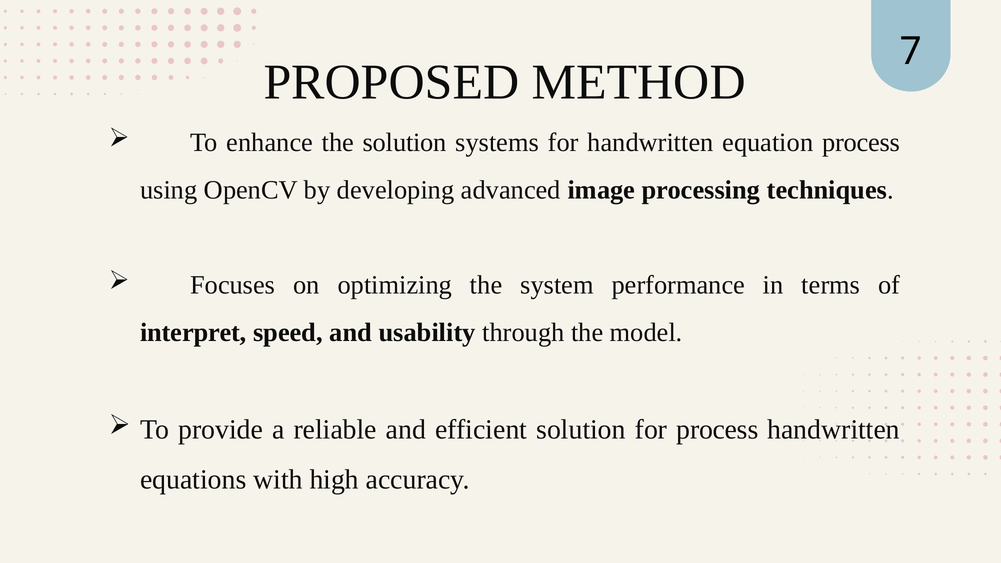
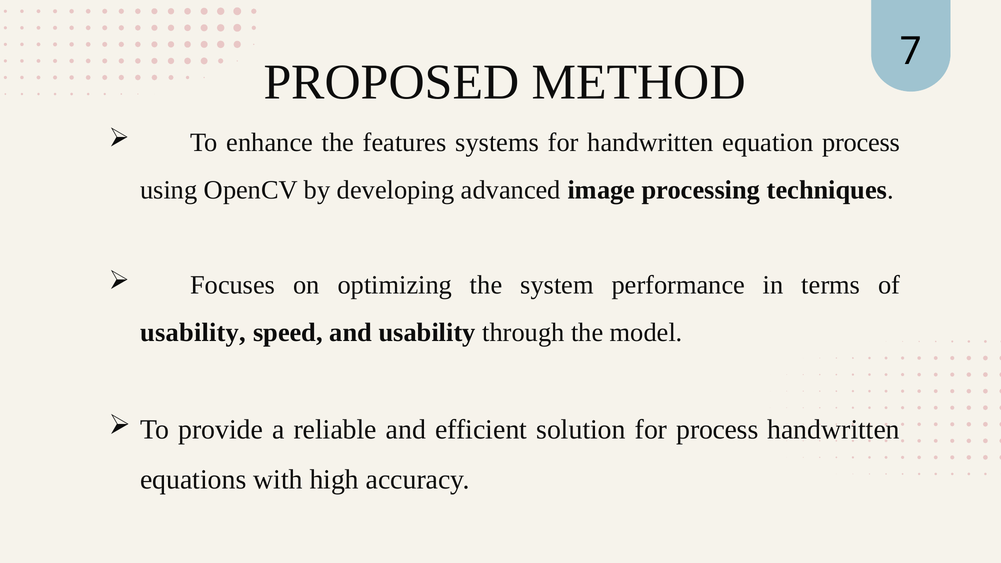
the solution: solution -> features (405, 142)
interpret: interpret -> usability (193, 333)
